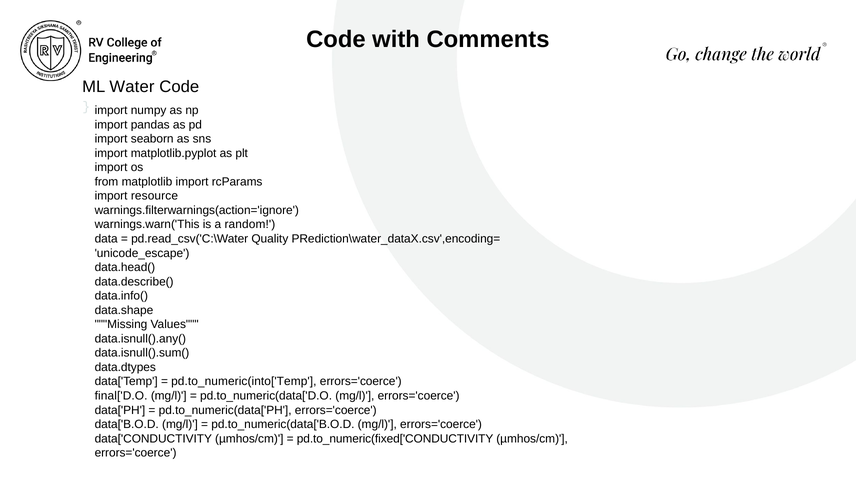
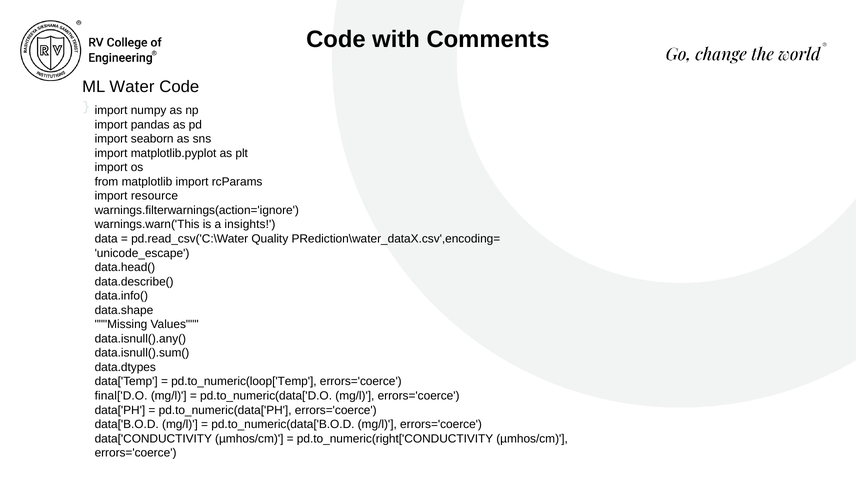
random: random -> insights (250, 225)
pd.to_numeric(into['Temp: pd.to_numeric(into['Temp -> pd.to_numeric(loop['Temp (244, 382)
pd.to_numeric(fixed['CONDUCTIVITY: pd.to_numeric(fixed['CONDUCTIVITY -> pd.to_numeric(right['CONDUCTIVITY (395, 439)
